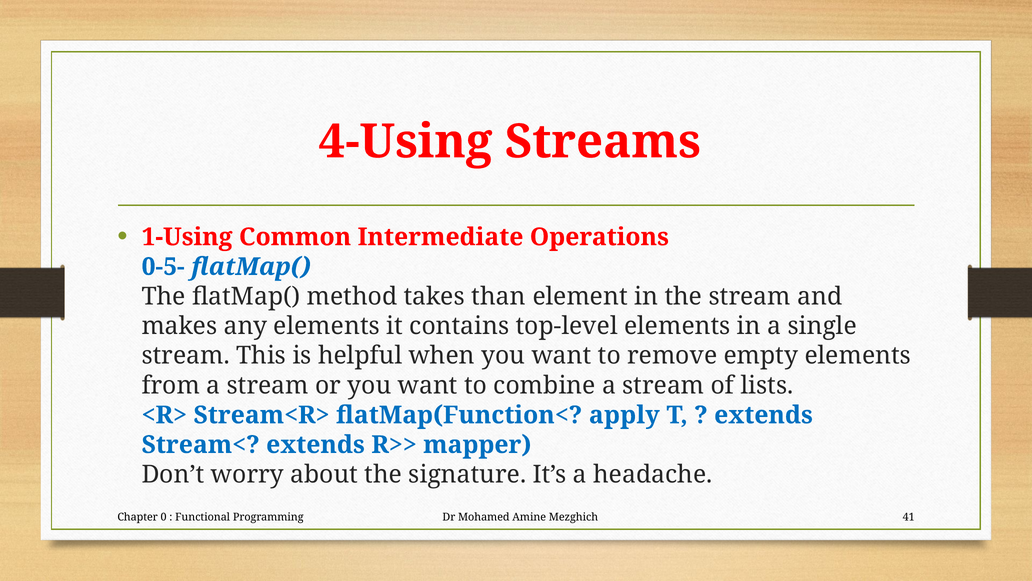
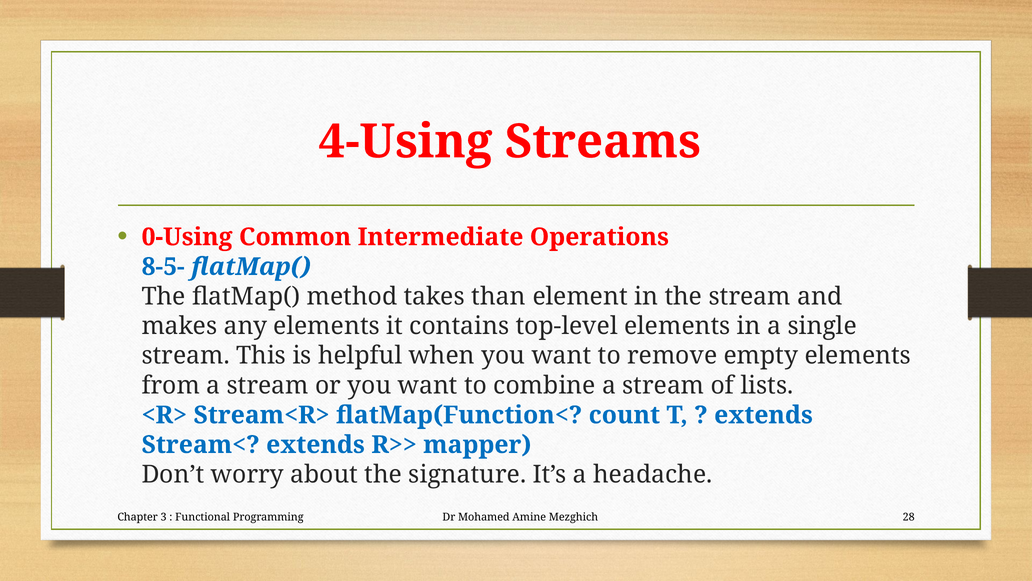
1-Using: 1-Using -> 0-Using (187, 237)
0-5-: 0-5- -> 8-5- (163, 267)
apply: apply -> count (624, 415)
0: 0 -> 3 (164, 517)
41: 41 -> 28 (909, 517)
